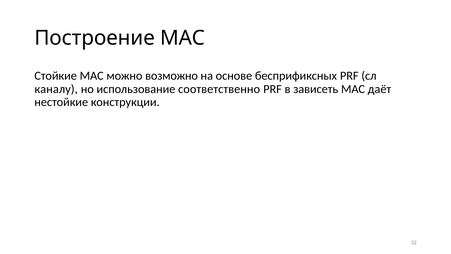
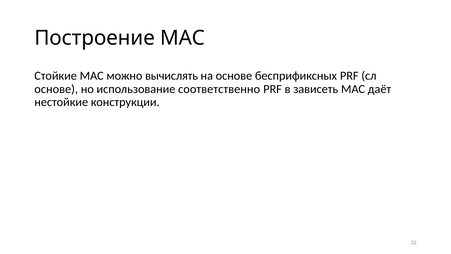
возможно: возможно -> вычислять (172, 76)
каналу: каналу -> основе (56, 89)
